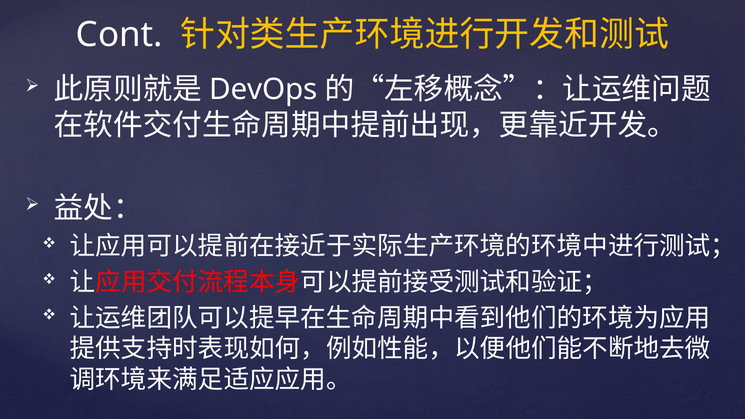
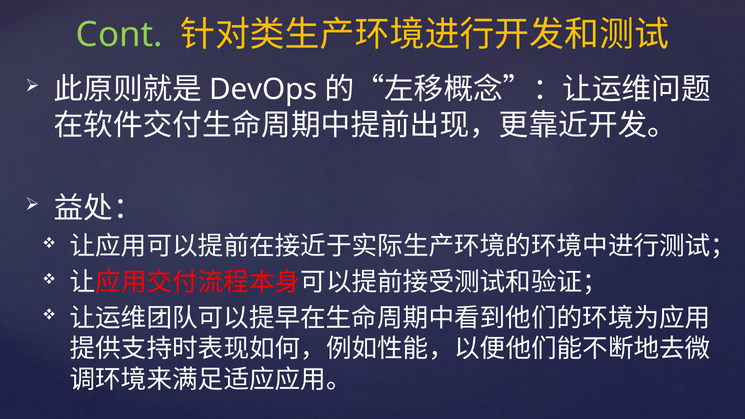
Cont colour: white -> light green (119, 35)
